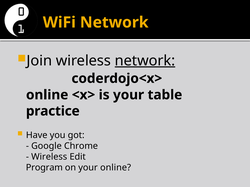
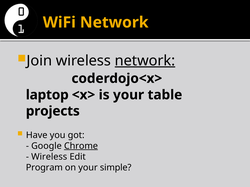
online: online -> laptop (47, 95)
practice: practice -> projects (53, 111)
Chrome underline: none -> present (81, 146)
your online: online -> simple (116, 168)
